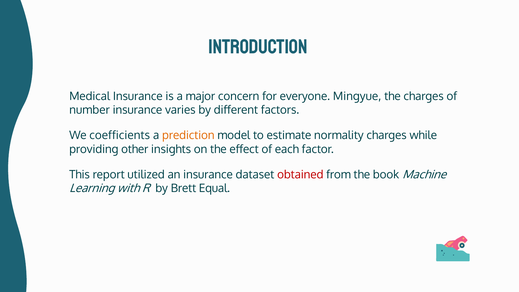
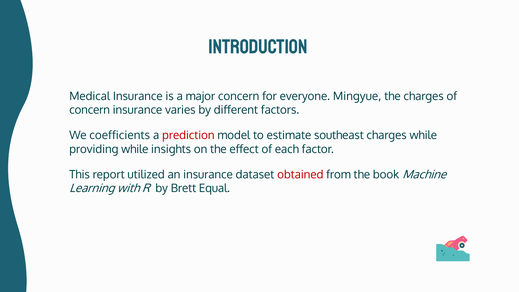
number: number -> concern (90, 110)
prediction colour: orange -> red (188, 135)
normality: normality -> southeast (339, 135)
providing other: other -> while (135, 149)
